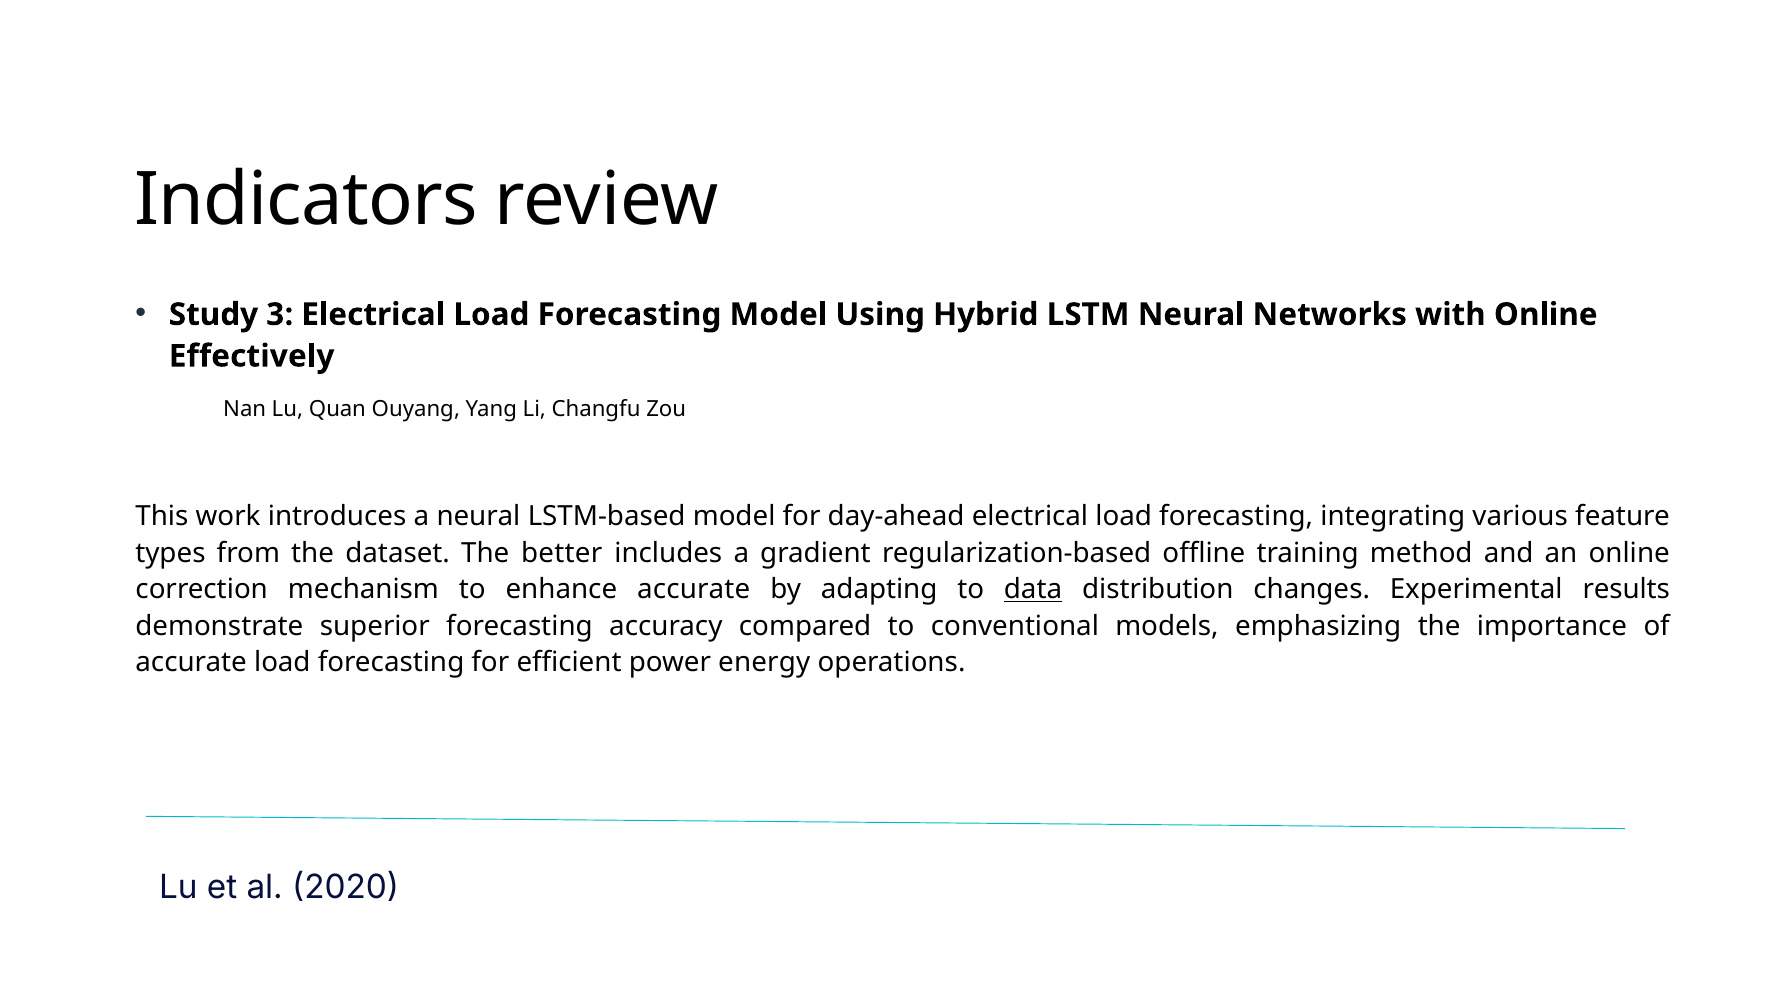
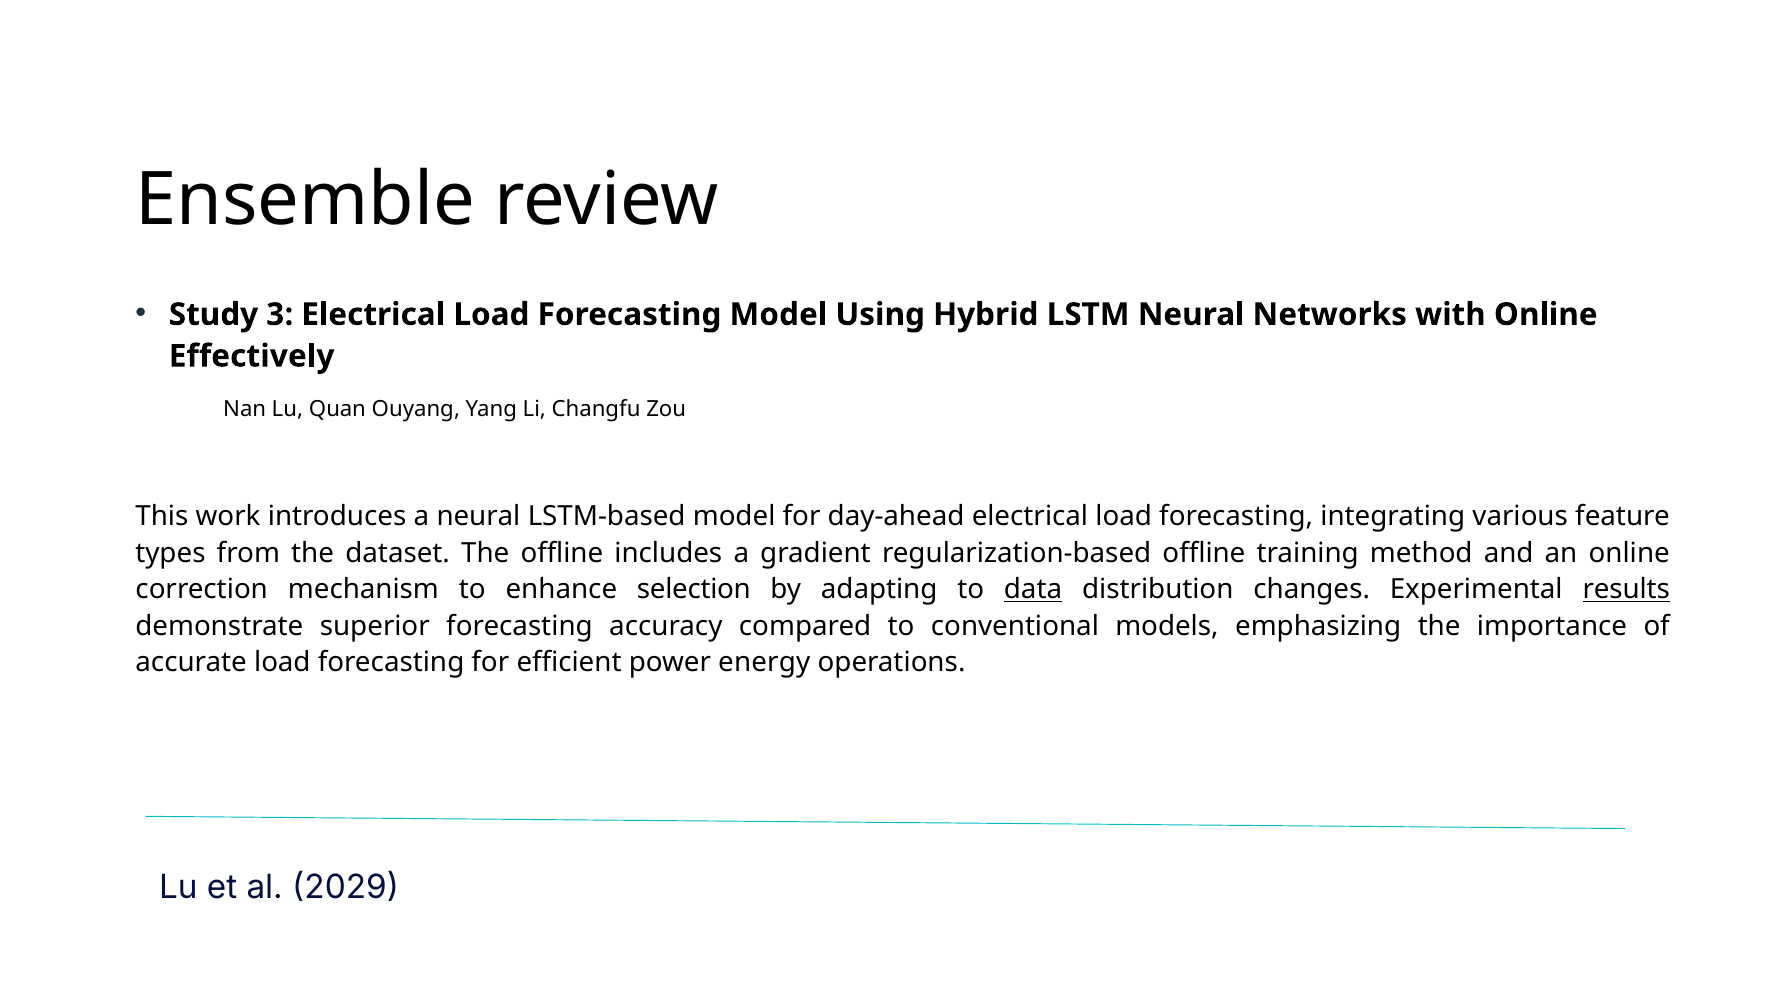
Indicators: Indicators -> Ensemble (305, 200)
The better: better -> offline (562, 553)
enhance accurate: accurate -> selection (694, 589)
results underline: none -> present (1626, 589)
2020: 2020 -> 2029 (346, 887)
